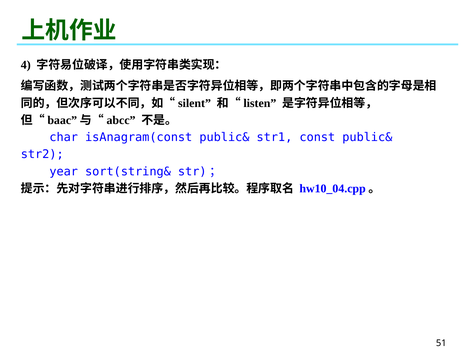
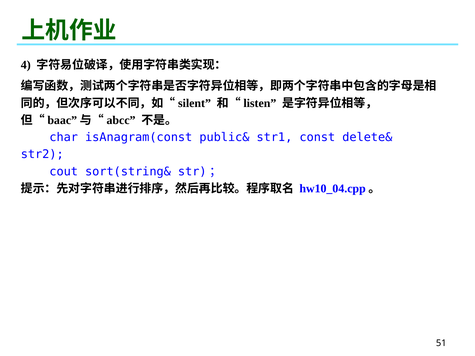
const public&: public& -> delete& (367, 137)
year: year -> cout (64, 172)
